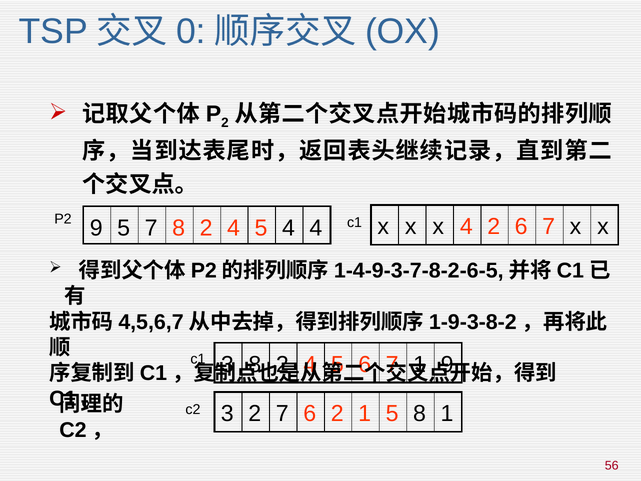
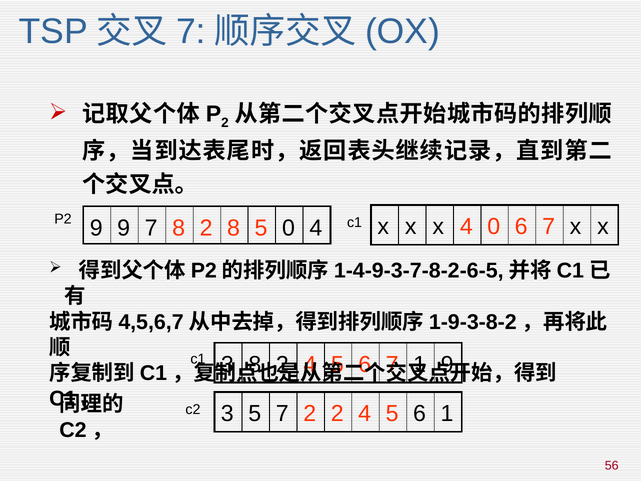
0: 0 -> 7 (191, 32)
4 2: 2 -> 0 (494, 227)
9 5: 5 -> 9 (124, 228)
7 8 2 4: 4 -> 8 (233, 228)
5 4: 4 -> 0 (288, 228)
3 2: 2 -> 5 (255, 414)
7 6: 6 -> 2 (310, 414)
1: 1 -> 4 (365, 414)
8: 8 -> 6 (420, 414)
